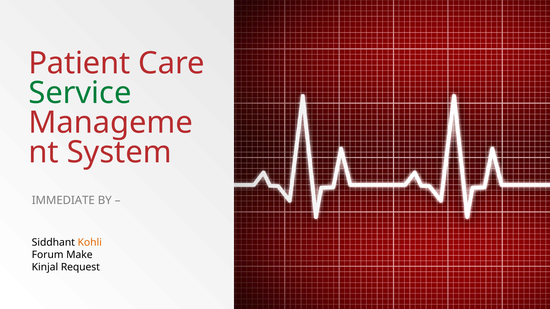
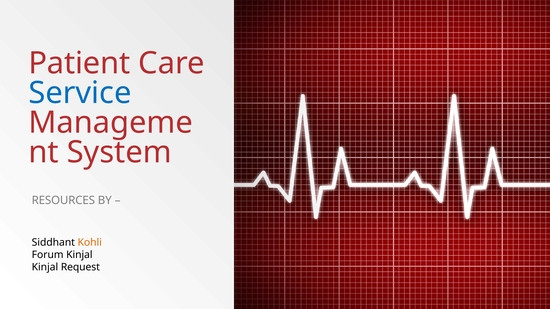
Service colour: green -> blue (80, 93)
IMMEDIATE: IMMEDIATE -> RESOURCES (63, 201)
Forum Make: Make -> Kinjal (79, 255)
